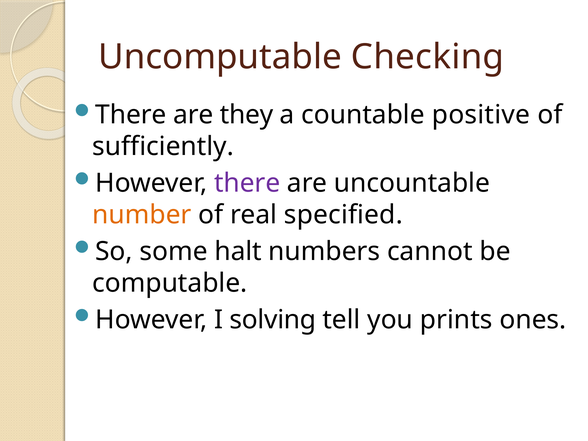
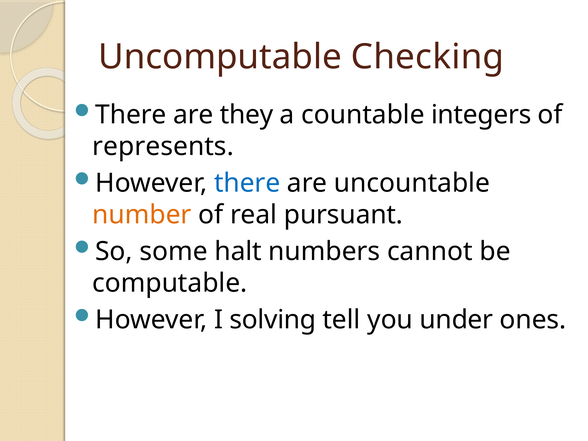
positive: positive -> integers (481, 115)
sufficiently: sufficiently -> represents (163, 146)
there colour: purple -> blue (247, 183)
specified: specified -> pursuant (343, 215)
prints: prints -> under (456, 320)
